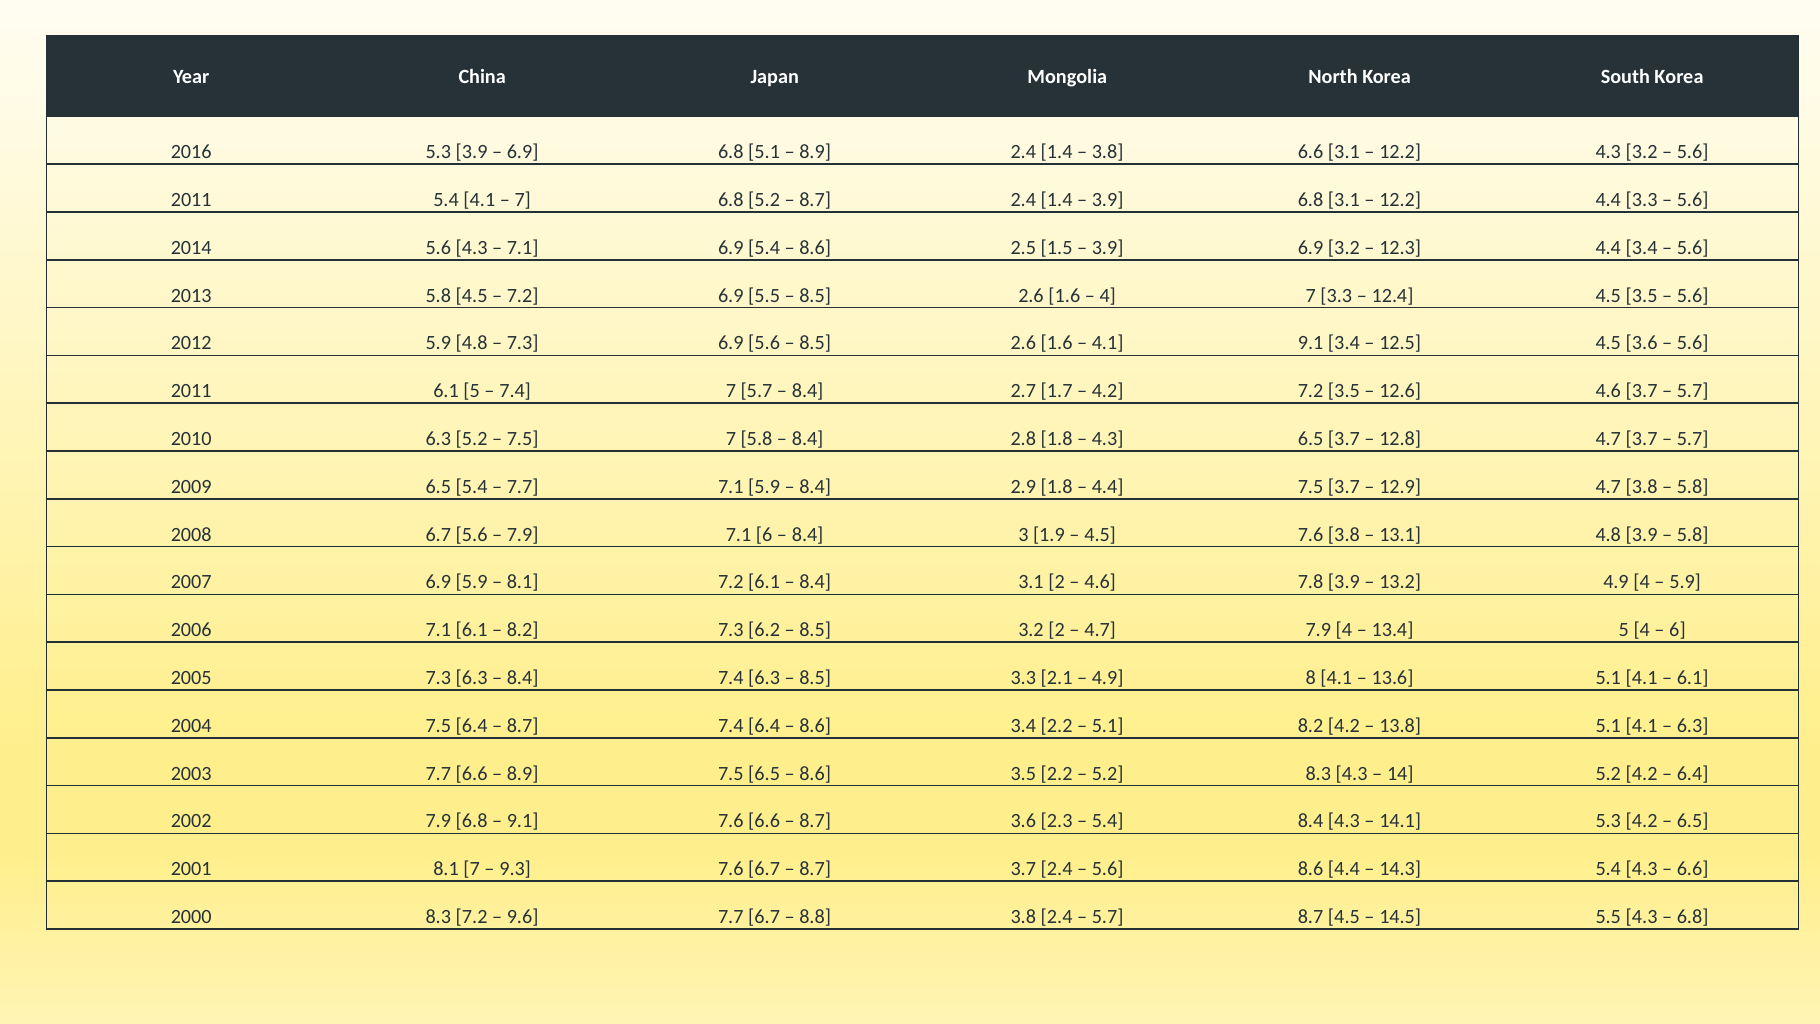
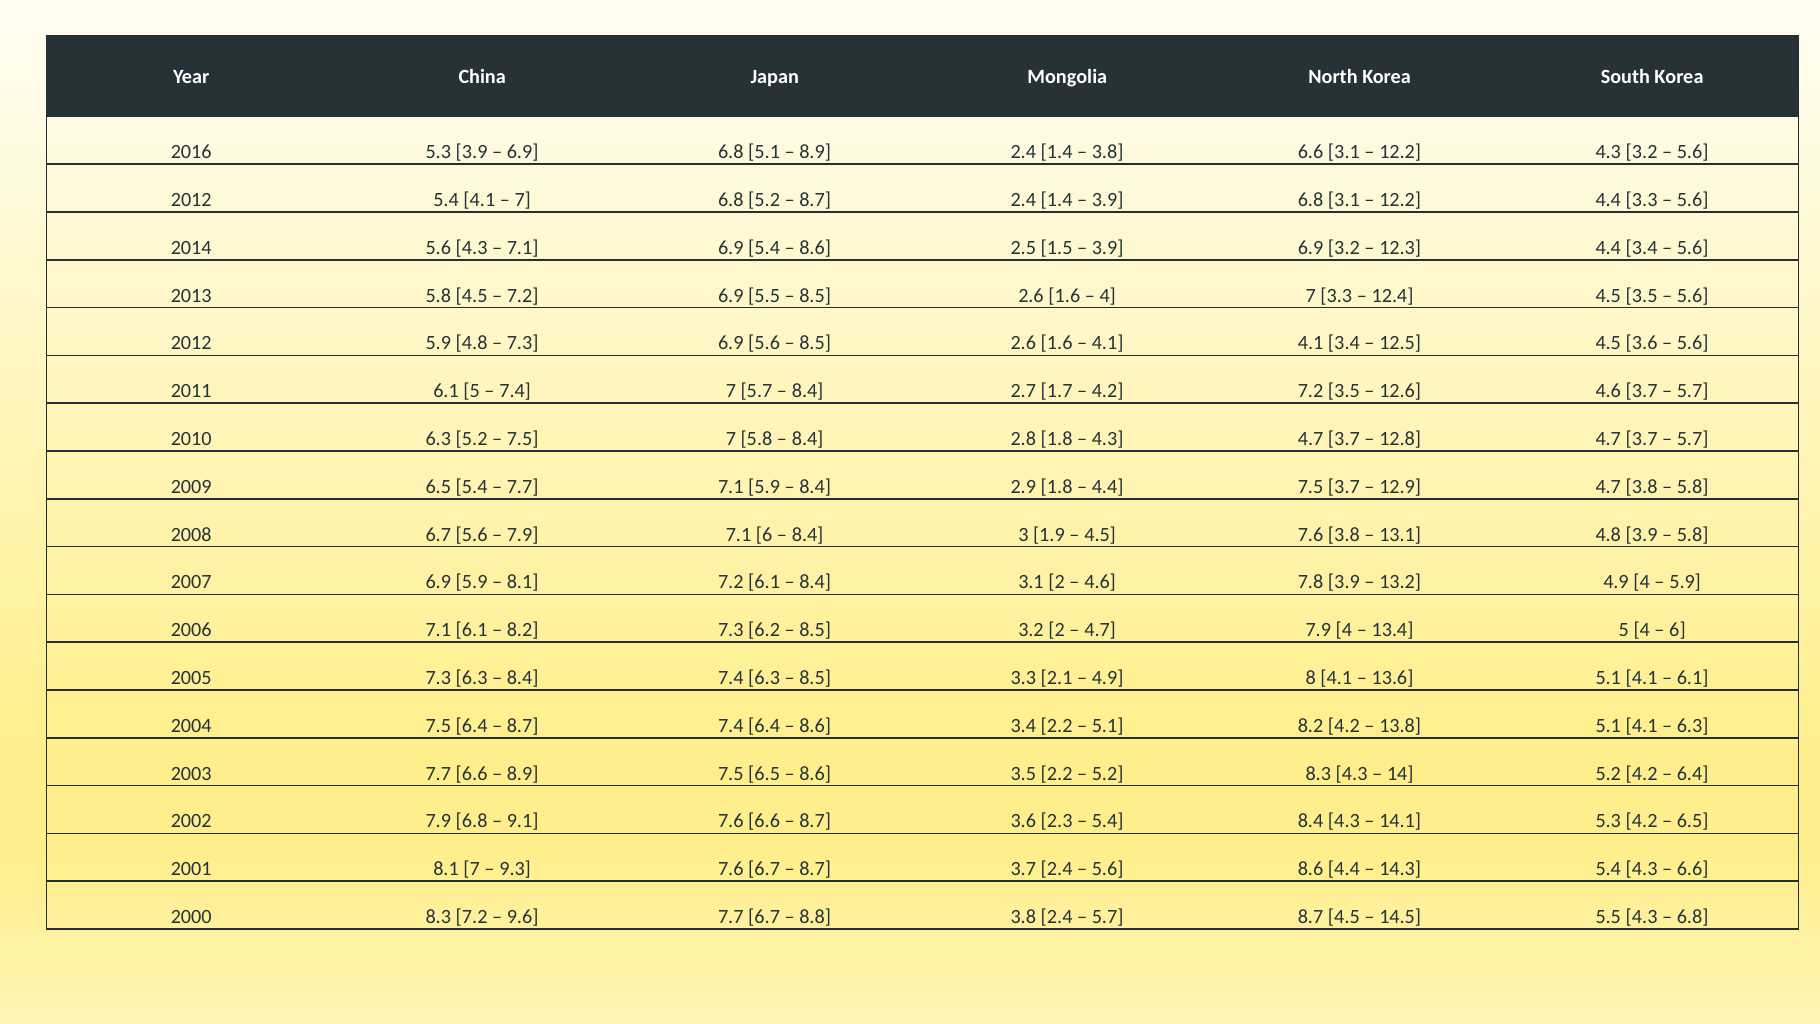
2011: 2011 -> 2012 (191, 200)
4.1 9.1: 9.1 -> 4.1 (1311, 343)
4.3 6.5: 6.5 -> 4.7 (1311, 439)
